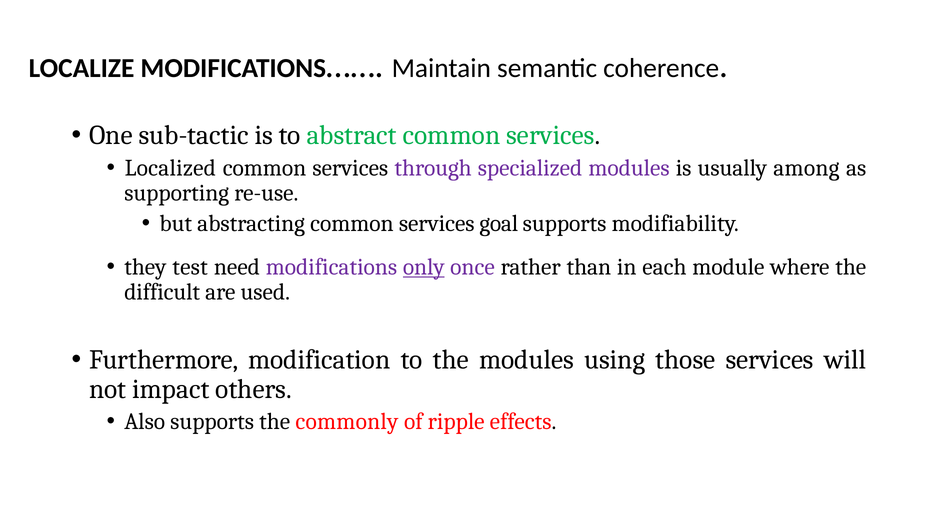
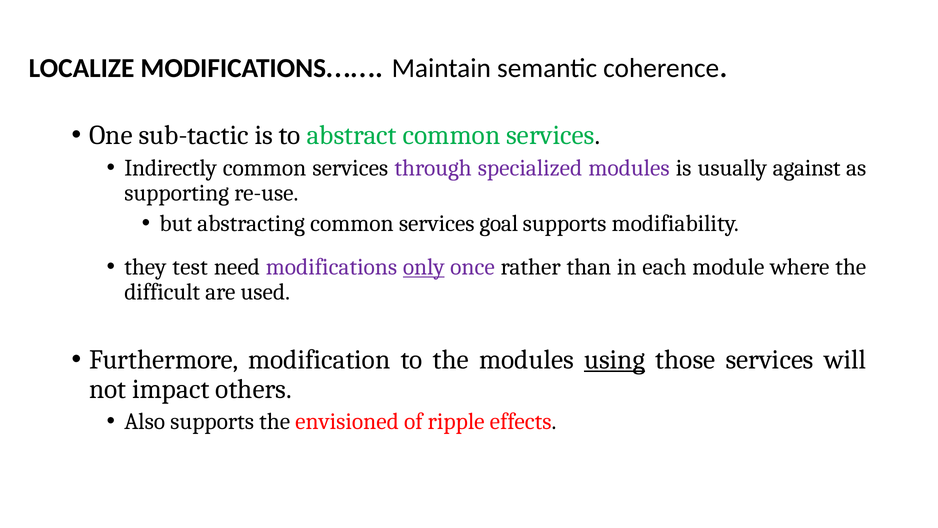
Localized: Localized -> Indirectly (171, 168)
among: among -> against (807, 168)
using underline: none -> present (615, 359)
commonly: commonly -> envisioned (347, 421)
